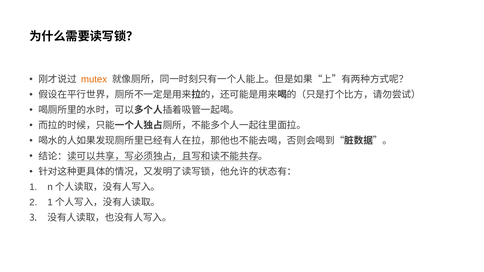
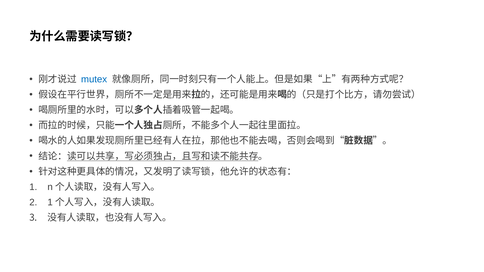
mutex colour: orange -> blue (94, 79)
